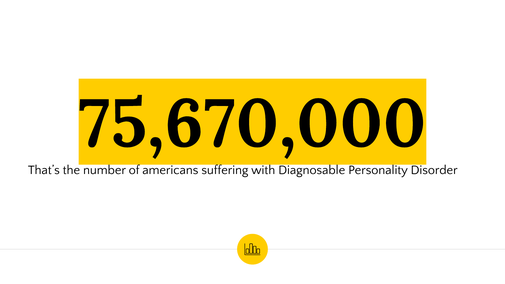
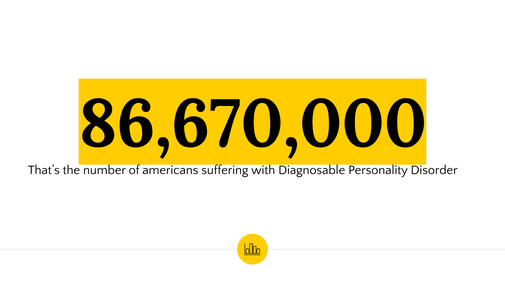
75,670,000: 75,670,000 -> 86,670,000 (253, 124)
